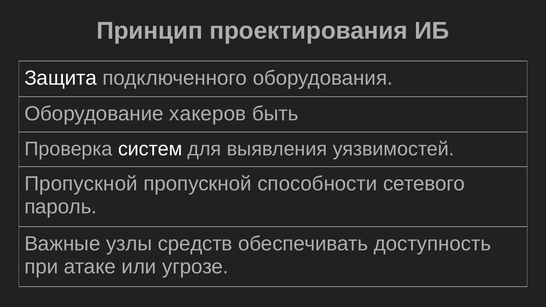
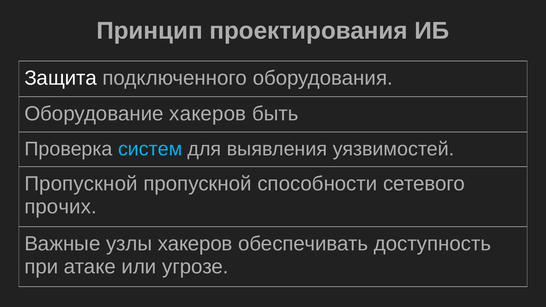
систем colour: white -> light blue (150, 149)
пароль: пароль -> прочих (61, 207)
узлы средств: средств -> хакеров (195, 244)
